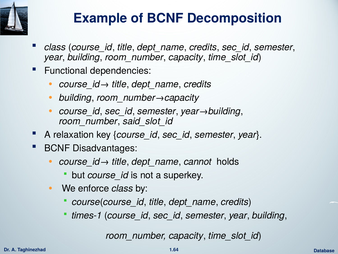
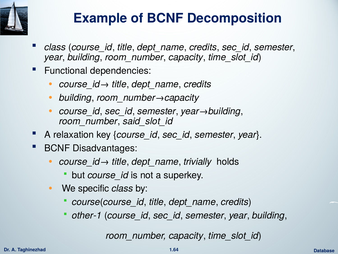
cannot: cannot -> trivially (198, 161)
enforce: enforce -> specific (94, 188)
times-1: times-1 -> other-1 (87, 215)
